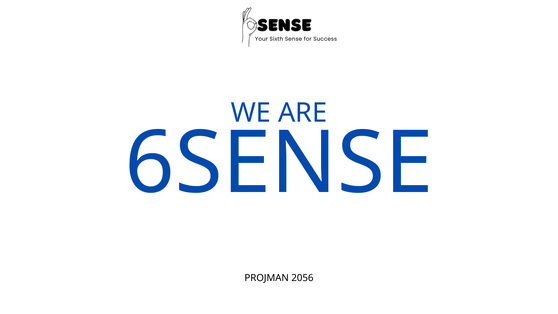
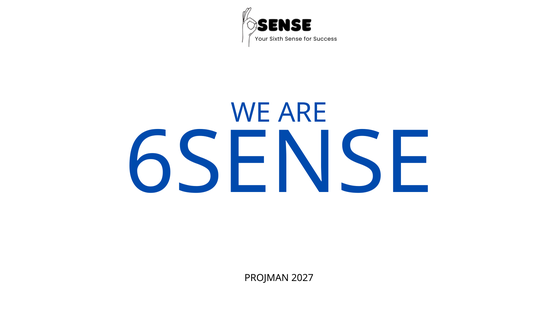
2056: 2056 -> 2027 (302, 278)
